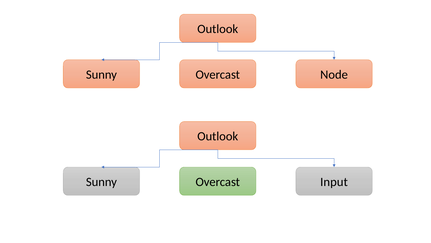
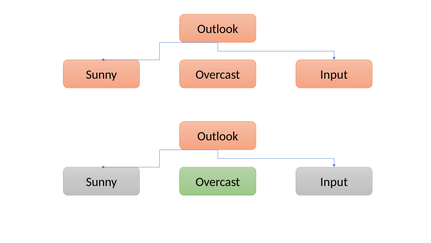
Node: Node -> Input (334, 75)
